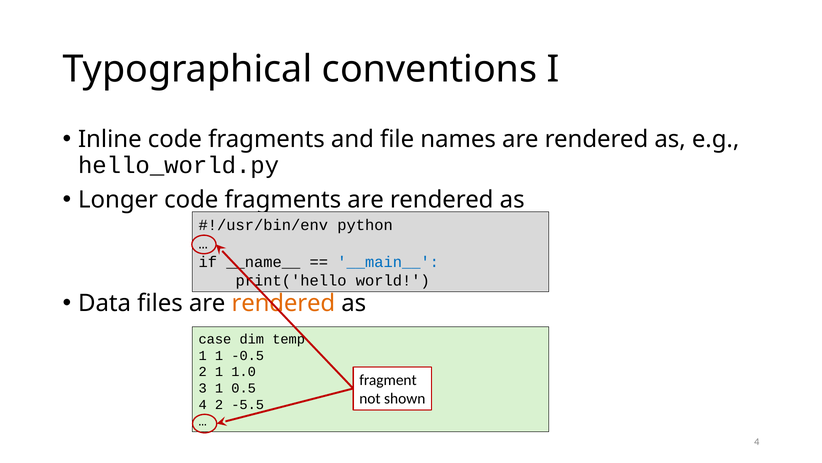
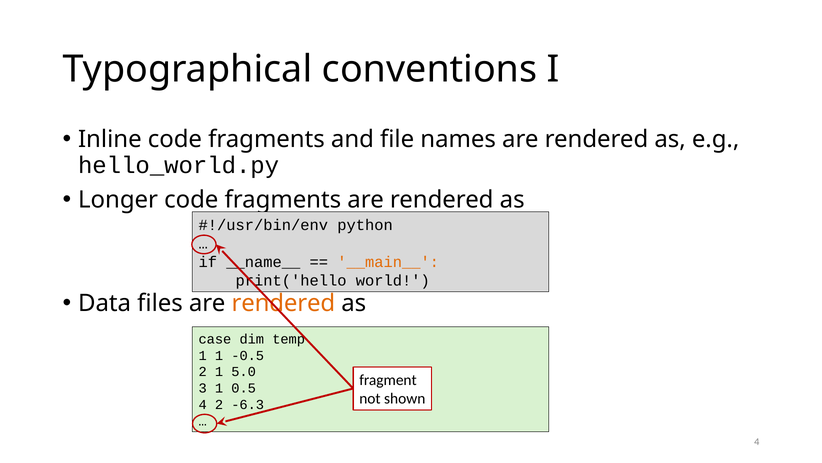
__main__ colour: blue -> orange (388, 262)
1.0: 1.0 -> 5.0 (244, 371)
-5.5: -5.5 -> -6.3 (248, 404)
